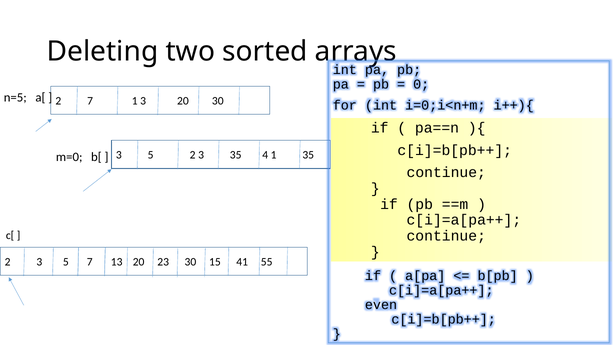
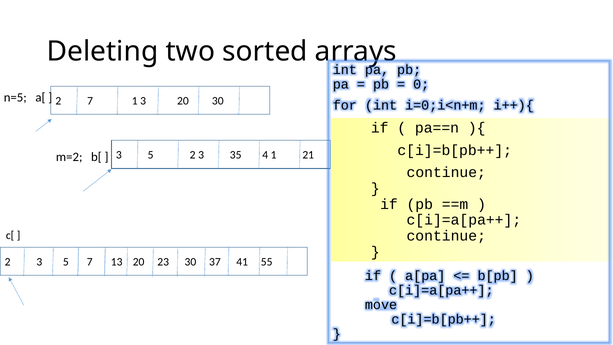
1 35: 35 -> 21 (308, 155)
m=0: m=0 -> m=2 (69, 157)
15: 15 -> 37 (215, 262)
even: even -> move (381, 305)
